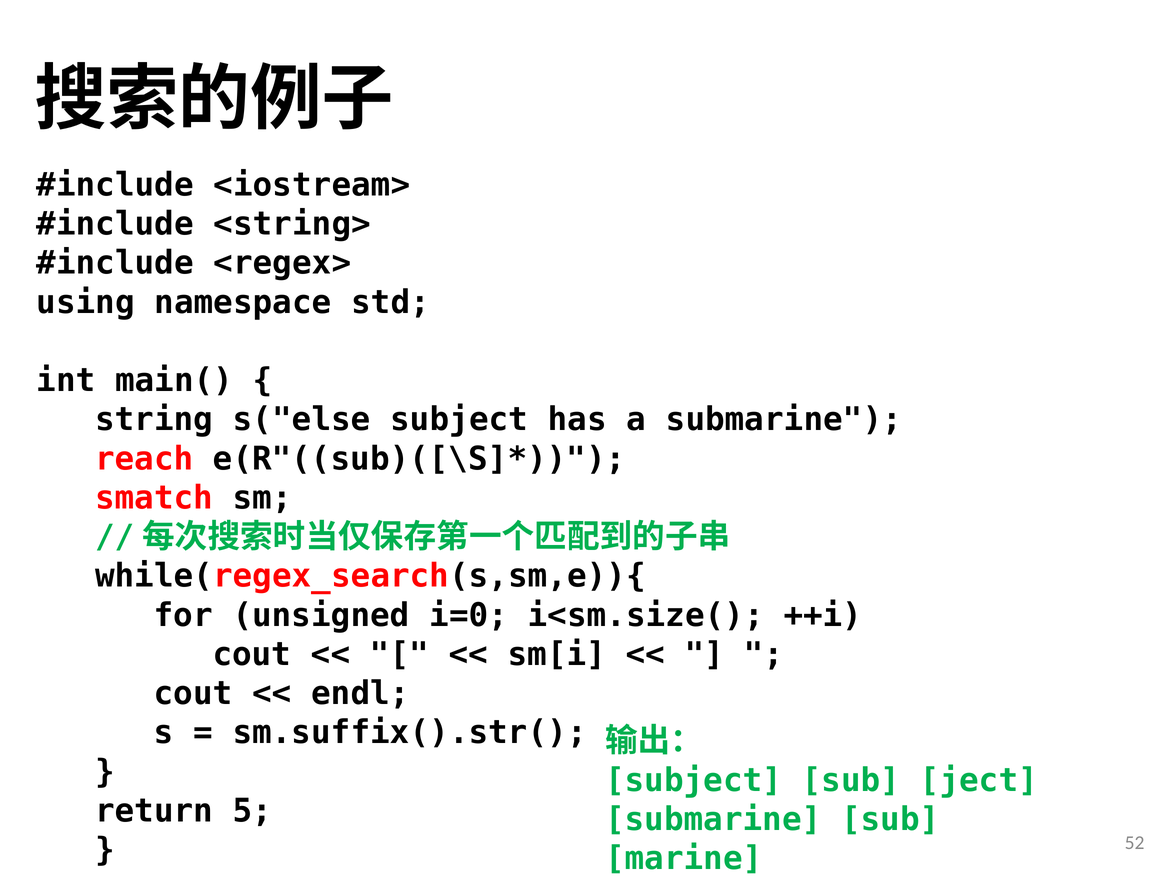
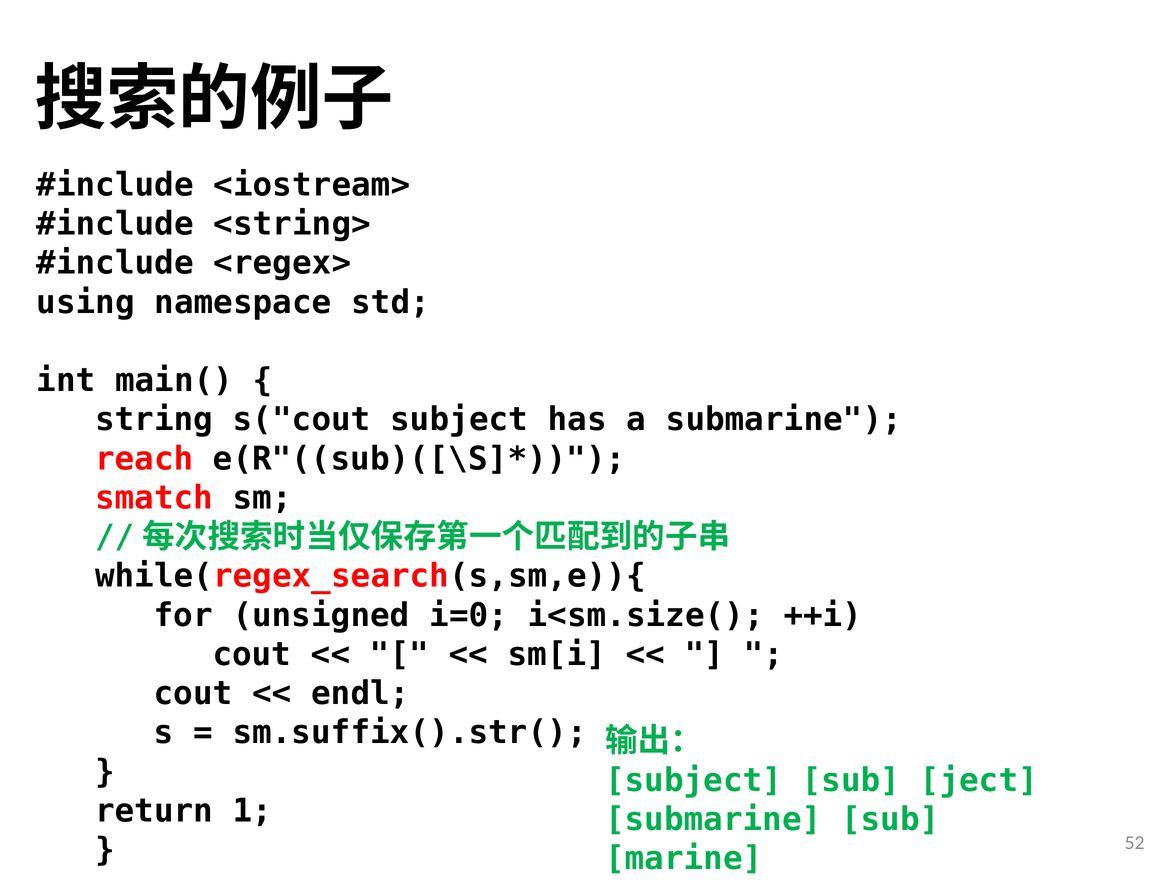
s("else: s("else -> s("cout (302, 420)
5: 5 -> 1 (252, 811)
